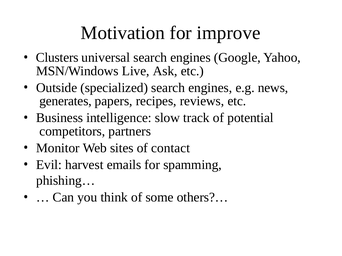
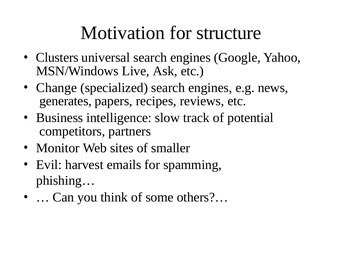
improve: improve -> structure (229, 33)
Outside: Outside -> Change (57, 88)
contact: contact -> smaller (171, 148)
